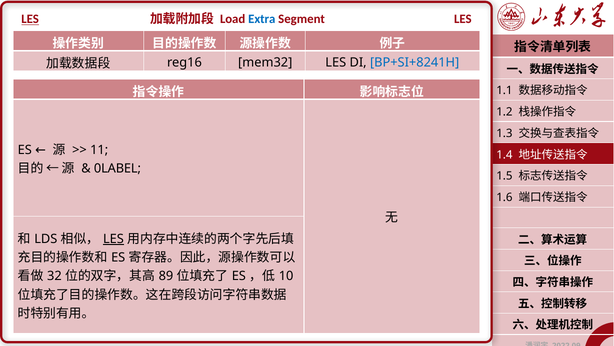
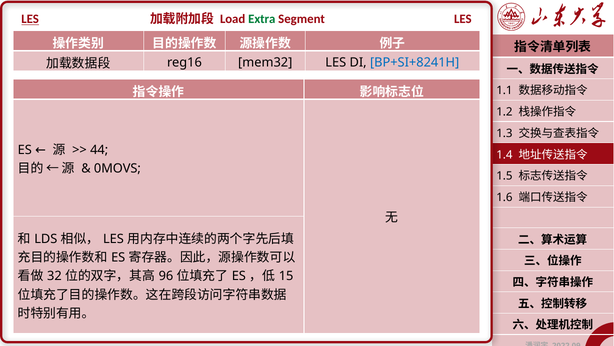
Extra colour: blue -> green (262, 19)
11: 11 -> 44 (99, 150)
0LABEL: 0LABEL -> 0MOVS (117, 168)
LES underline: present -> none (113, 238)
89: 89 -> 96 (166, 276)
10: 10 -> 15 (286, 276)
